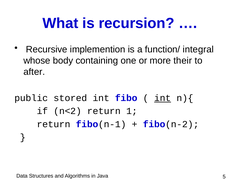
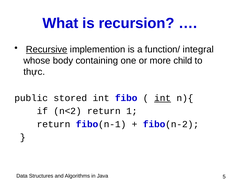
Recursive underline: none -> present (47, 49)
their: their -> child (183, 61)
after: after -> thực (34, 72)
